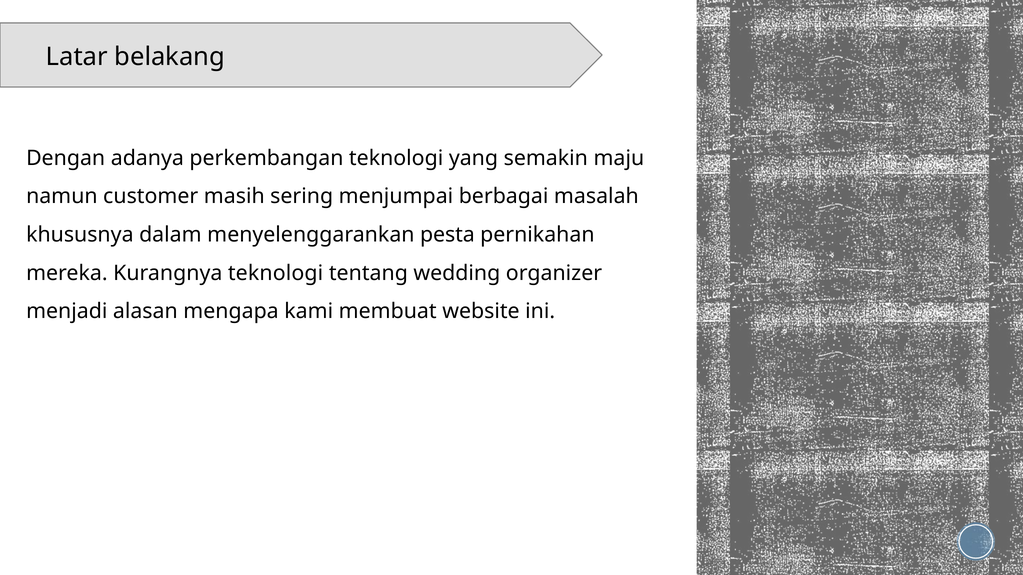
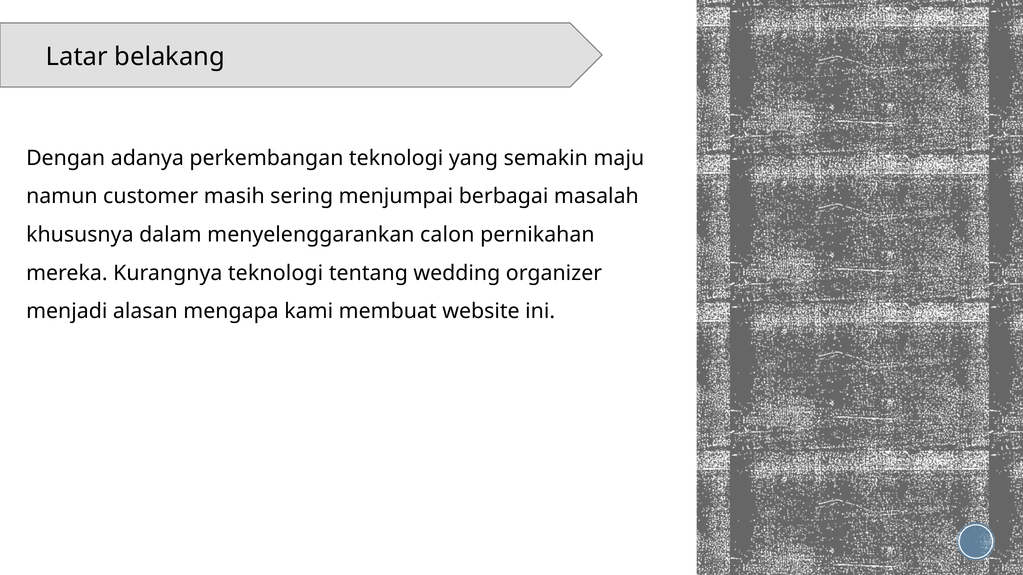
pesta: pesta -> calon (447, 235)
